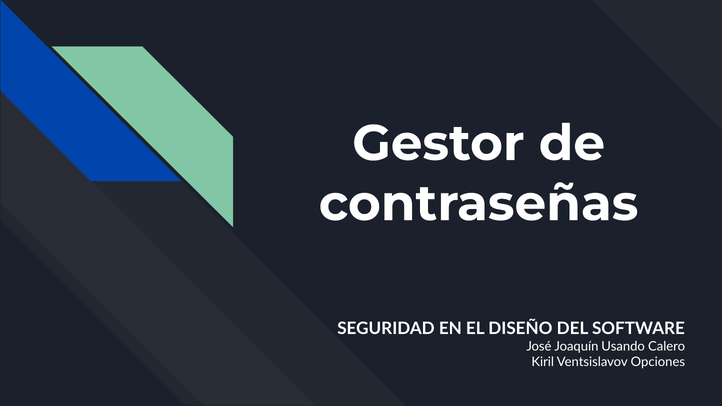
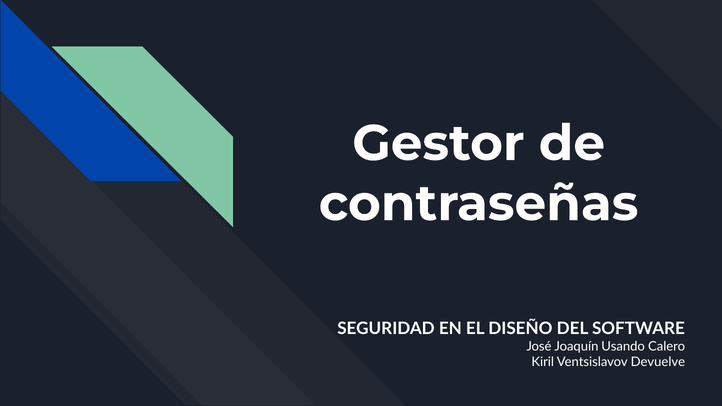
Opciones: Opciones -> Devuelve (658, 362)
